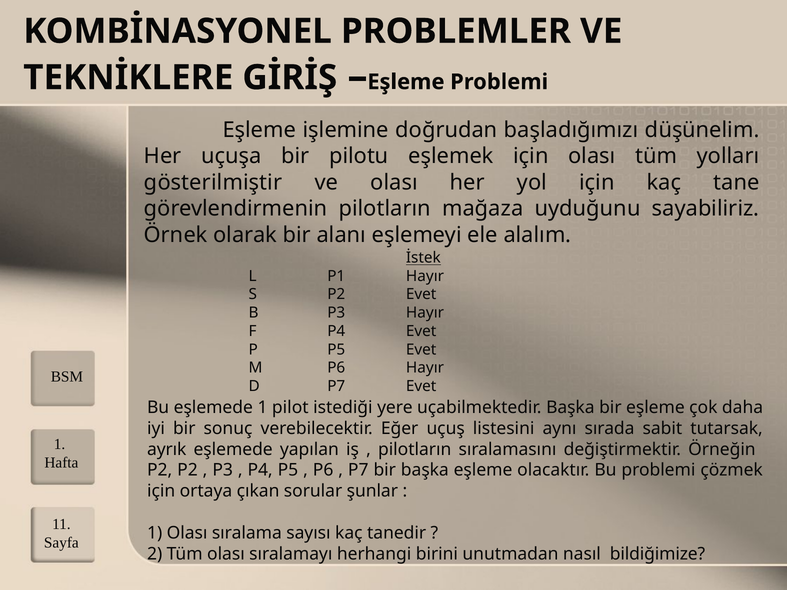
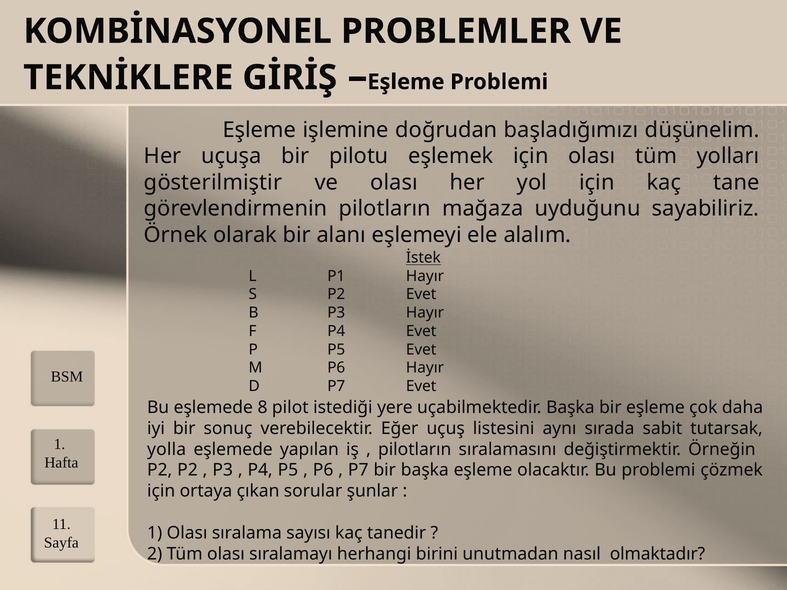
eşlemede 1: 1 -> 8 (263, 408)
ayrık: ayrık -> yolla (167, 449)
bildiğimize: bildiğimize -> olmaktadır (657, 554)
